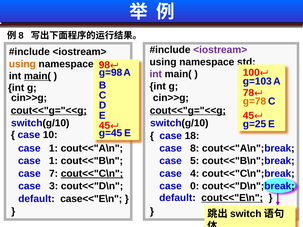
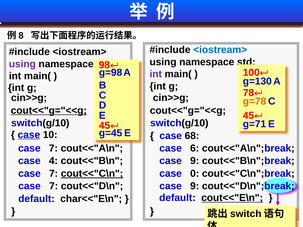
<iostream> colour: purple -> blue (220, 50)
using colour: orange -> purple (22, 64)
main( underline: present -> none (37, 76)
g=103: g=103 -> g=130 (257, 81)
cout<<"g="<<g underline: present -> none (188, 111)
g=25: g=25 -> g=71 (254, 124)
case underline: none -> present (29, 135)
18: 18 -> 68 (192, 136)
1: 1 -> 7 (53, 148)
8: 8 -> 6 (195, 148)
1: 1 -> 4 (53, 161)
5: 5 -> 9 (195, 161)
4: 4 -> 0 (195, 174)
3: 3 -> 7 (54, 186)
0: 0 -> 9 (195, 186)
case<<"E\n: case<<"E\n -> char<<"E\n (91, 199)
